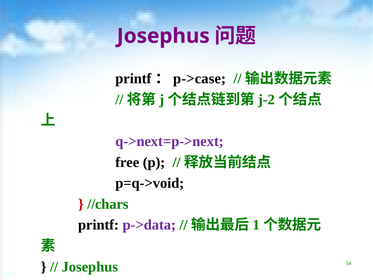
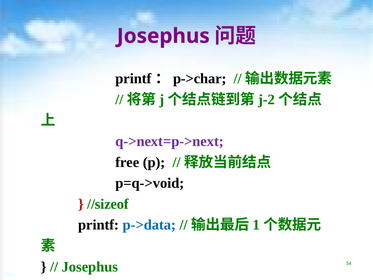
p->case: p->case -> p->char (200, 78)
//chars: //chars -> //sizeof (108, 204)
p->data colour: purple -> blue (149, 225)
